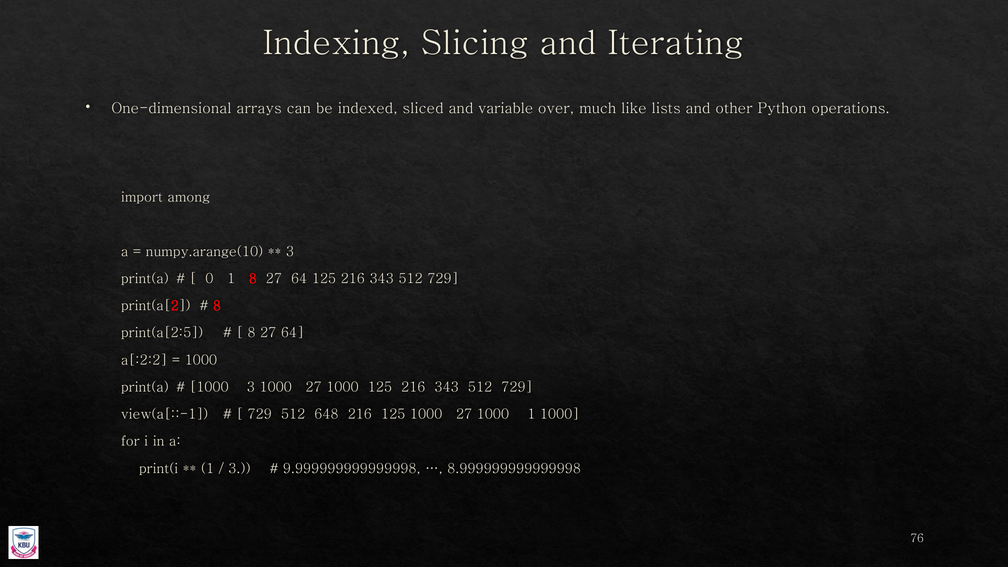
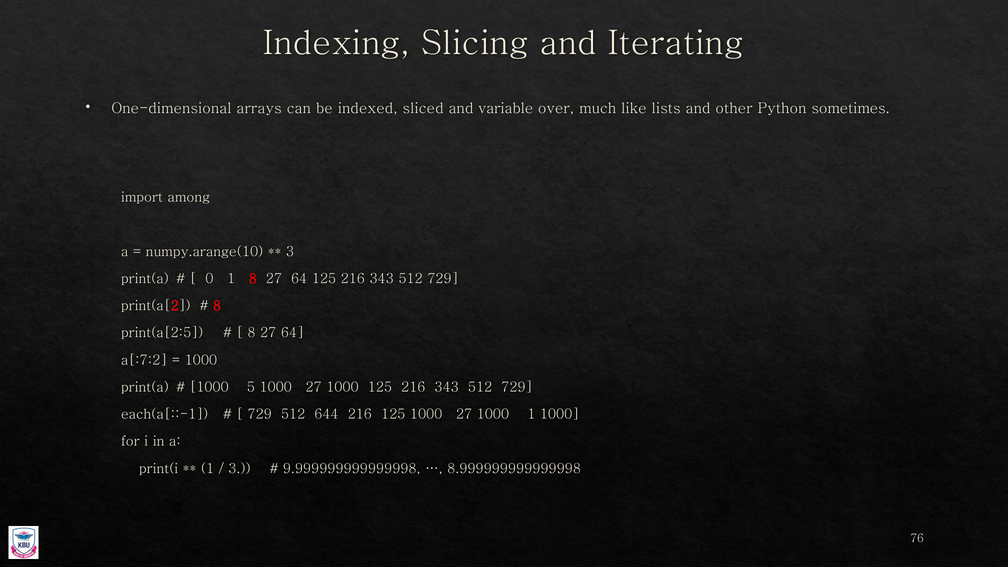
operations: operations -> sometimes (851, 109)
a[:2:2: a[:2:2 -> a[:7:2 (144, 360)
1000 3: 3 -> 5 (251, 387)
view(a[::-1: view(a[::-1 -> each(a[::-1 (165, 414)
648: 648 -> 644 (326, 414)
